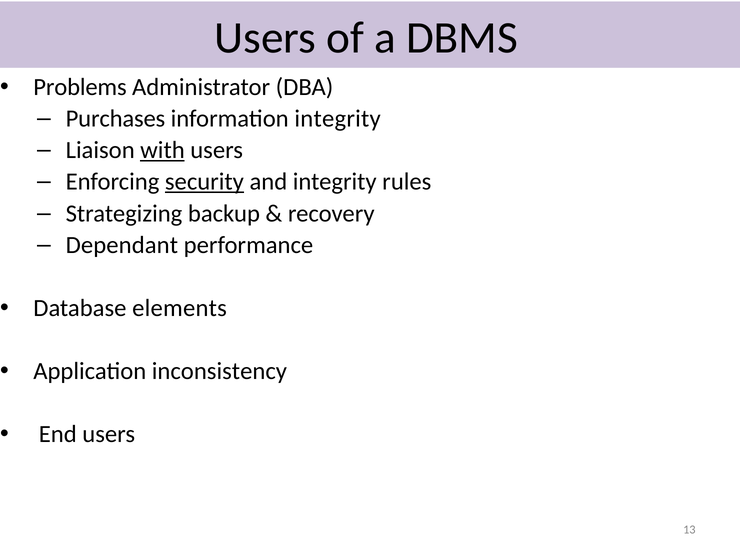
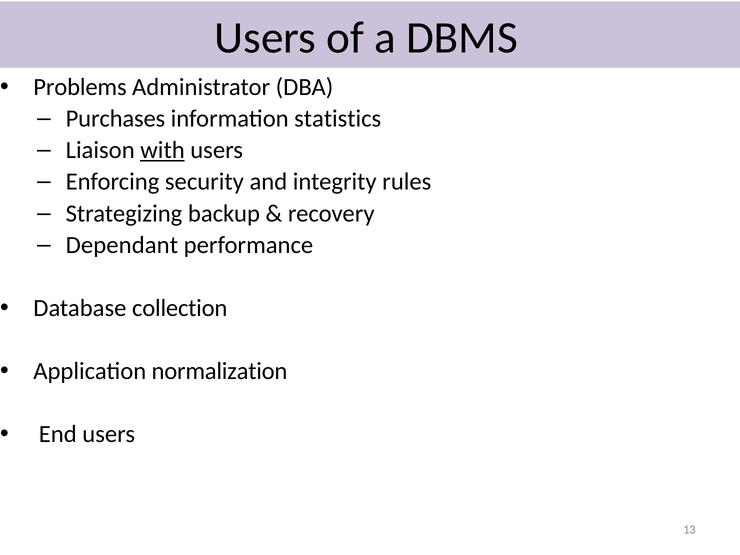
information integrity: integrity -> statistics (338, 119)
security underline: present -> none (204, 182)
elements: elements -> collection (180, 308)
inconsistency: inconsistency -> normalization (220, 371)
